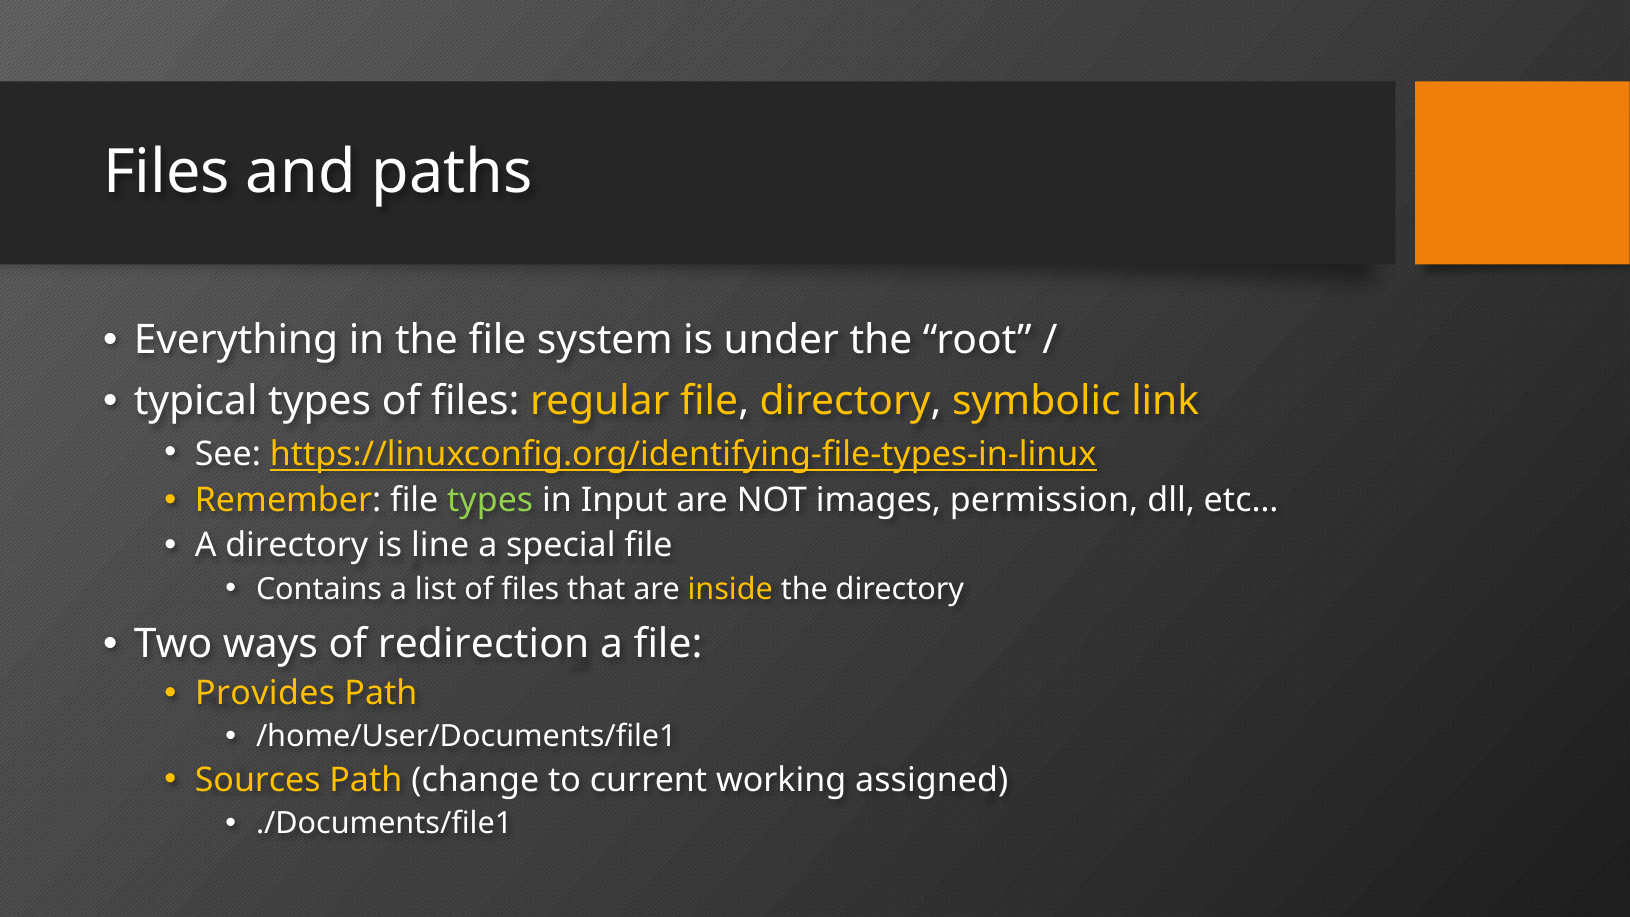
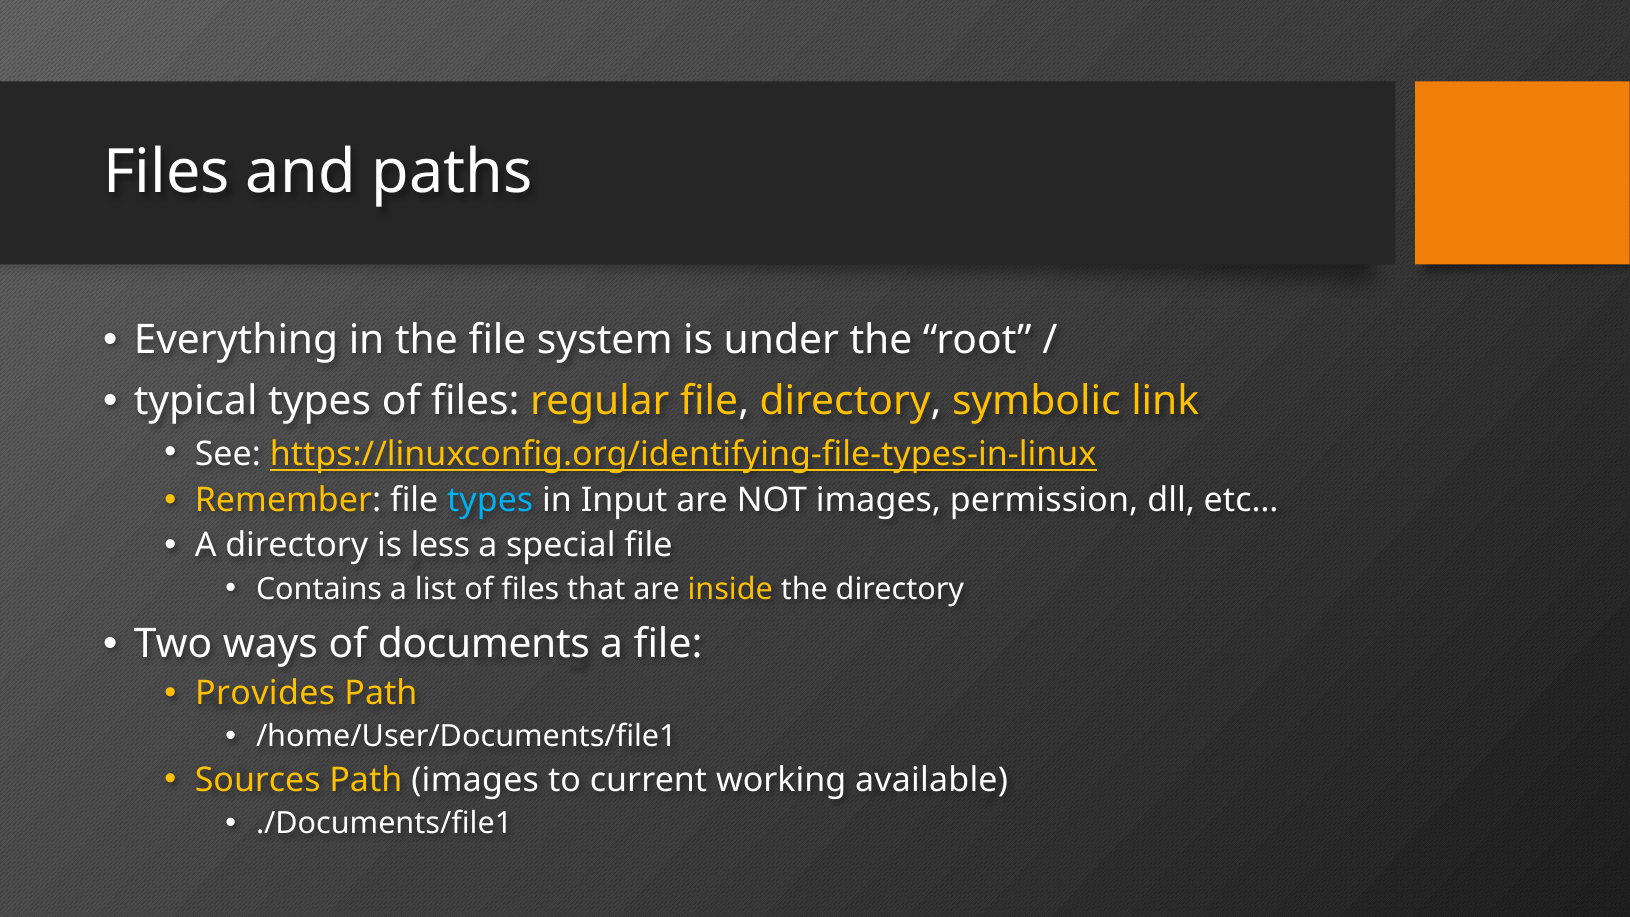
types colour: light green -> light blue (490, 500)
line: line -> less (440, 546)
redirection: redirection -> documents (484, 644)
Path change: change -> images (475, 780)
assigned: assigned -> available (932, 780)
